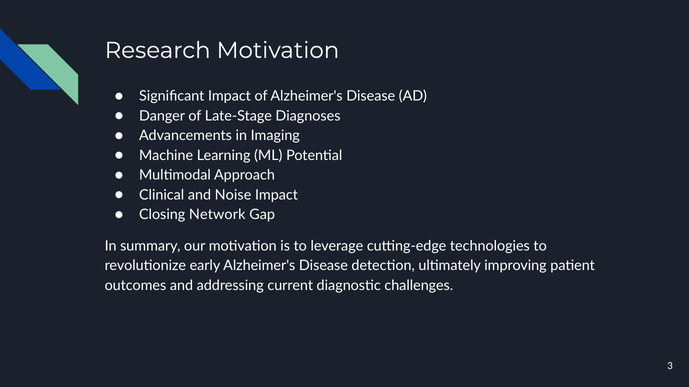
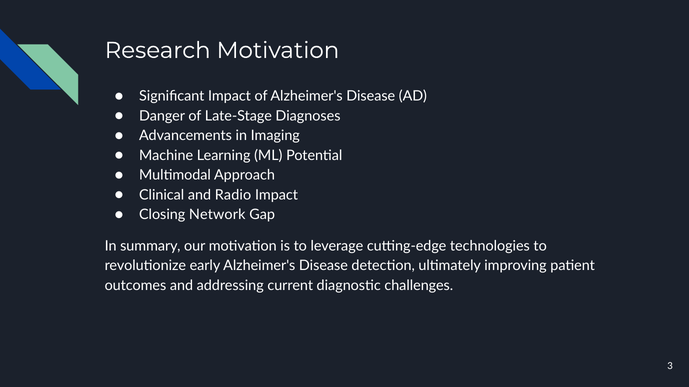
Noise: Noise -> Radio (233, 195)
